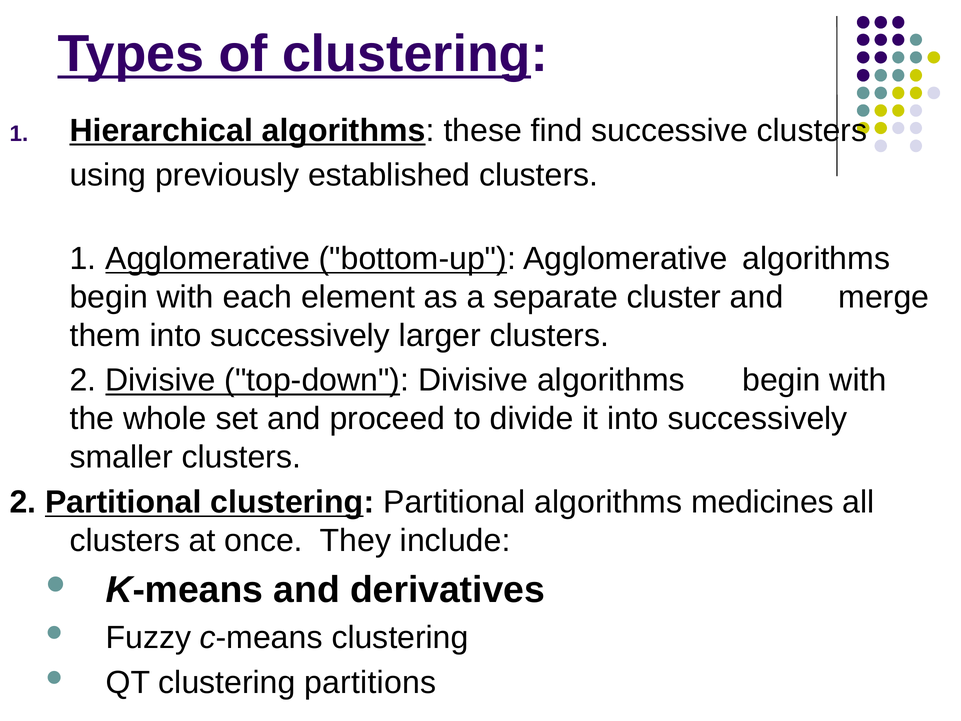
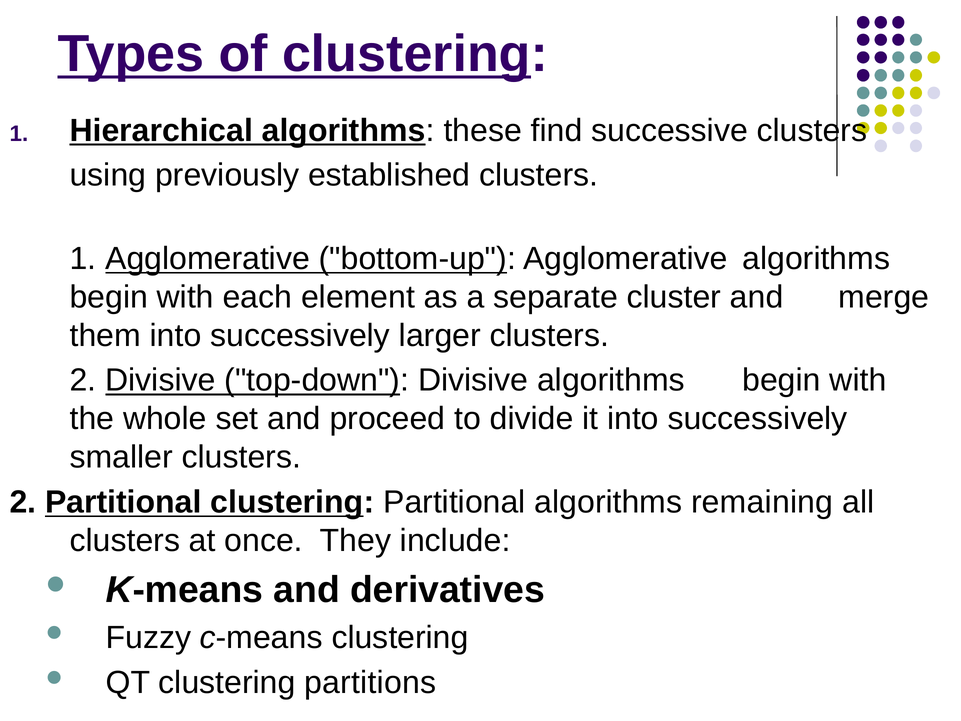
medicines: medicines -> remaining (762, 502)
